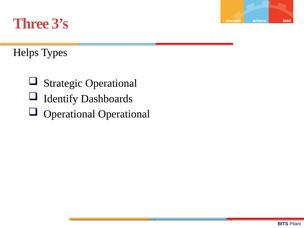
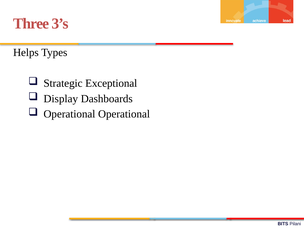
Strategic Operational: Operational -> Exceptional (111, 83)
Identify: Identify -> Display (61, 99)
